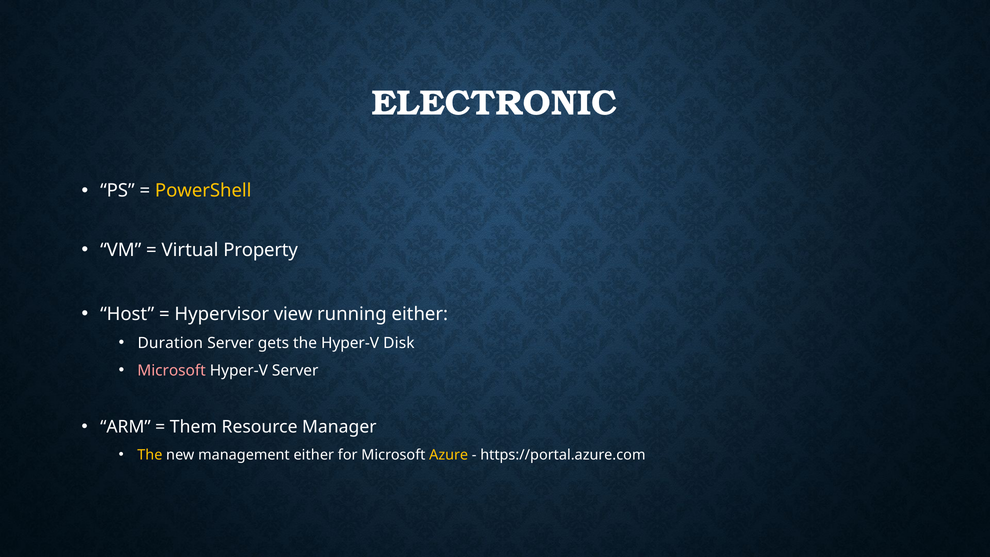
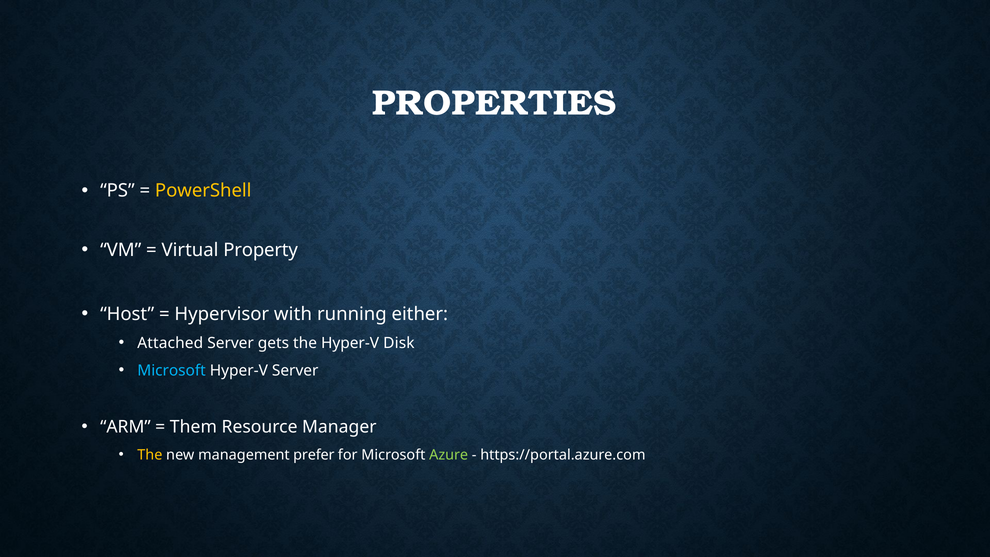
ELECTRONIC: ELECTRONIC -> PROPERTIES (494, 103)
view: view -> with (293, 314)
Duration: Duration -> Attached (170, 343)
Microsoft colour: pink -> light blue (172, 370)
management either: either -> prefer (314, 455)
Azure colour: yellow -> light green (449, 455)
